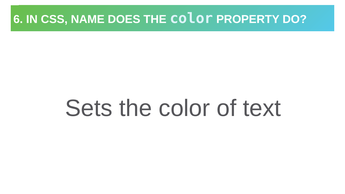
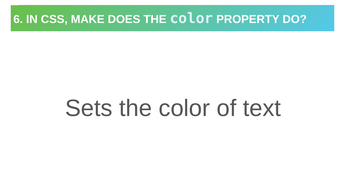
NAME: NAME -> MAKE (88, 19)
